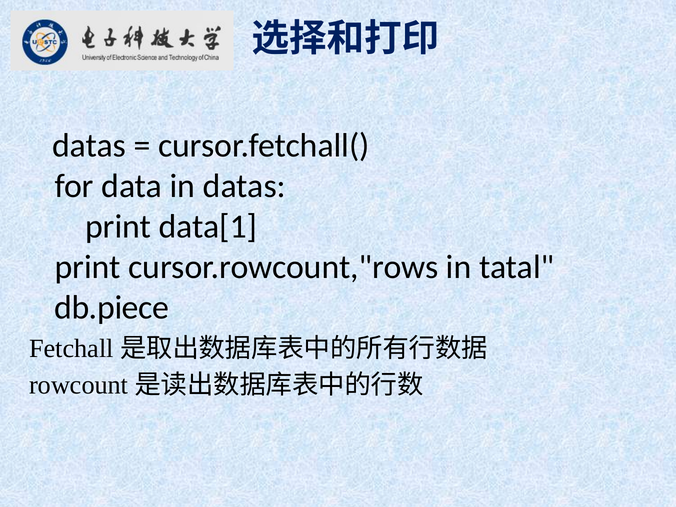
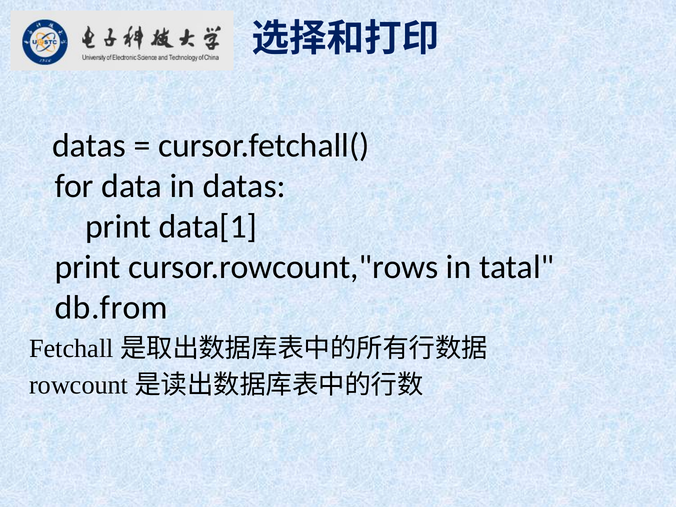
db.piece: db.piece -> db.from (111, 308)
